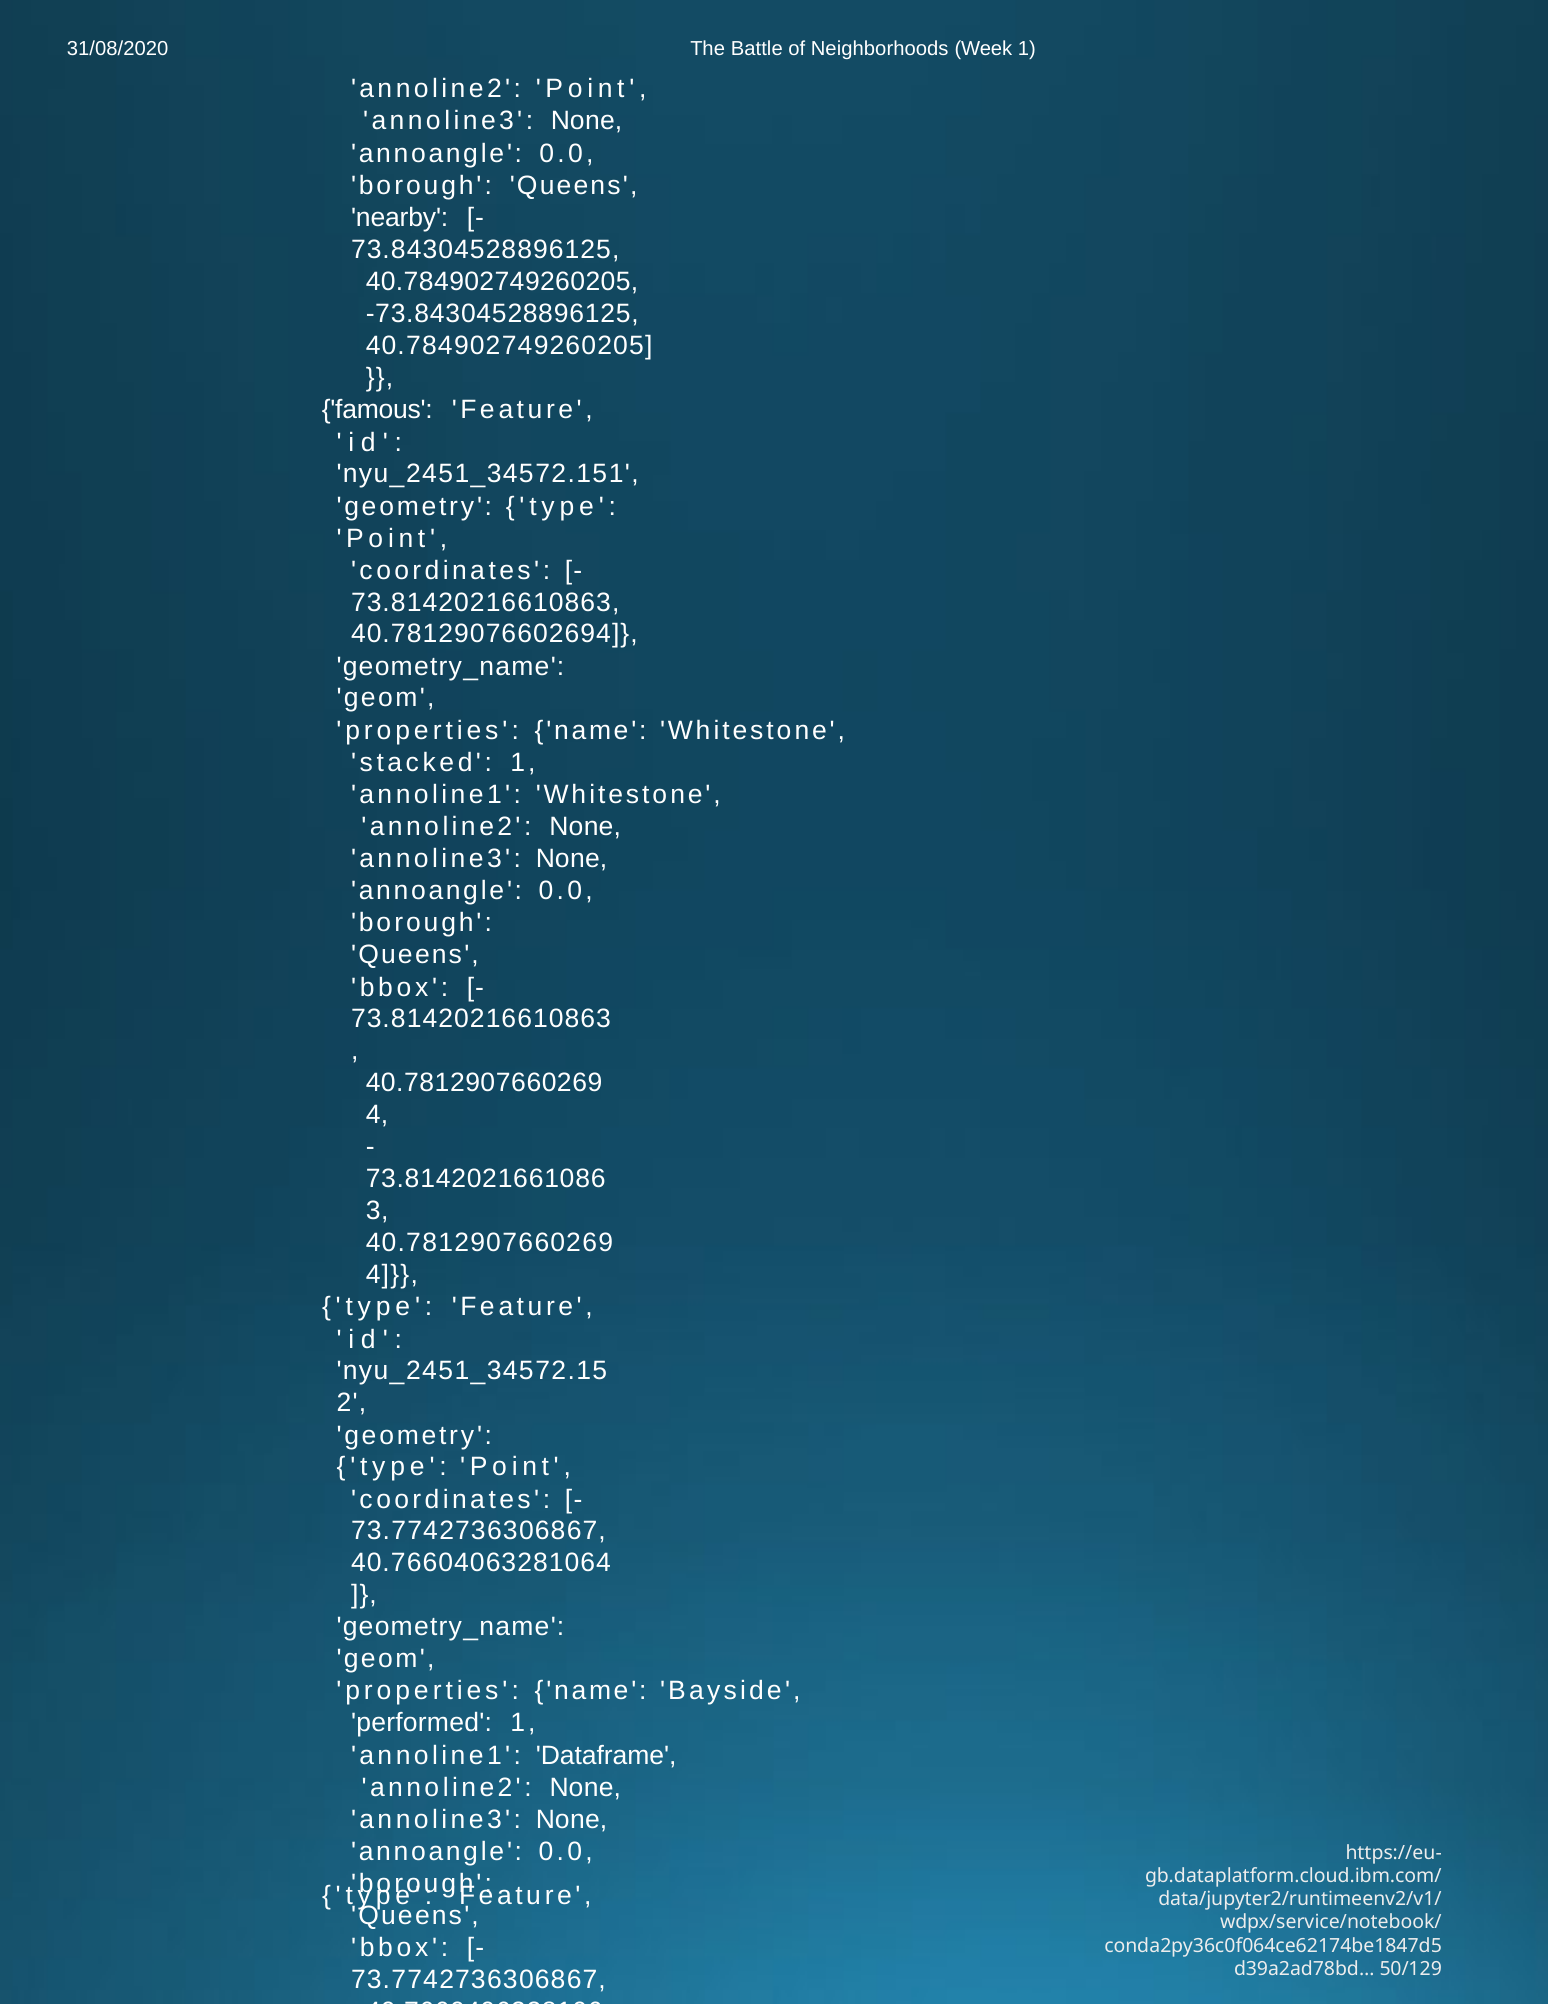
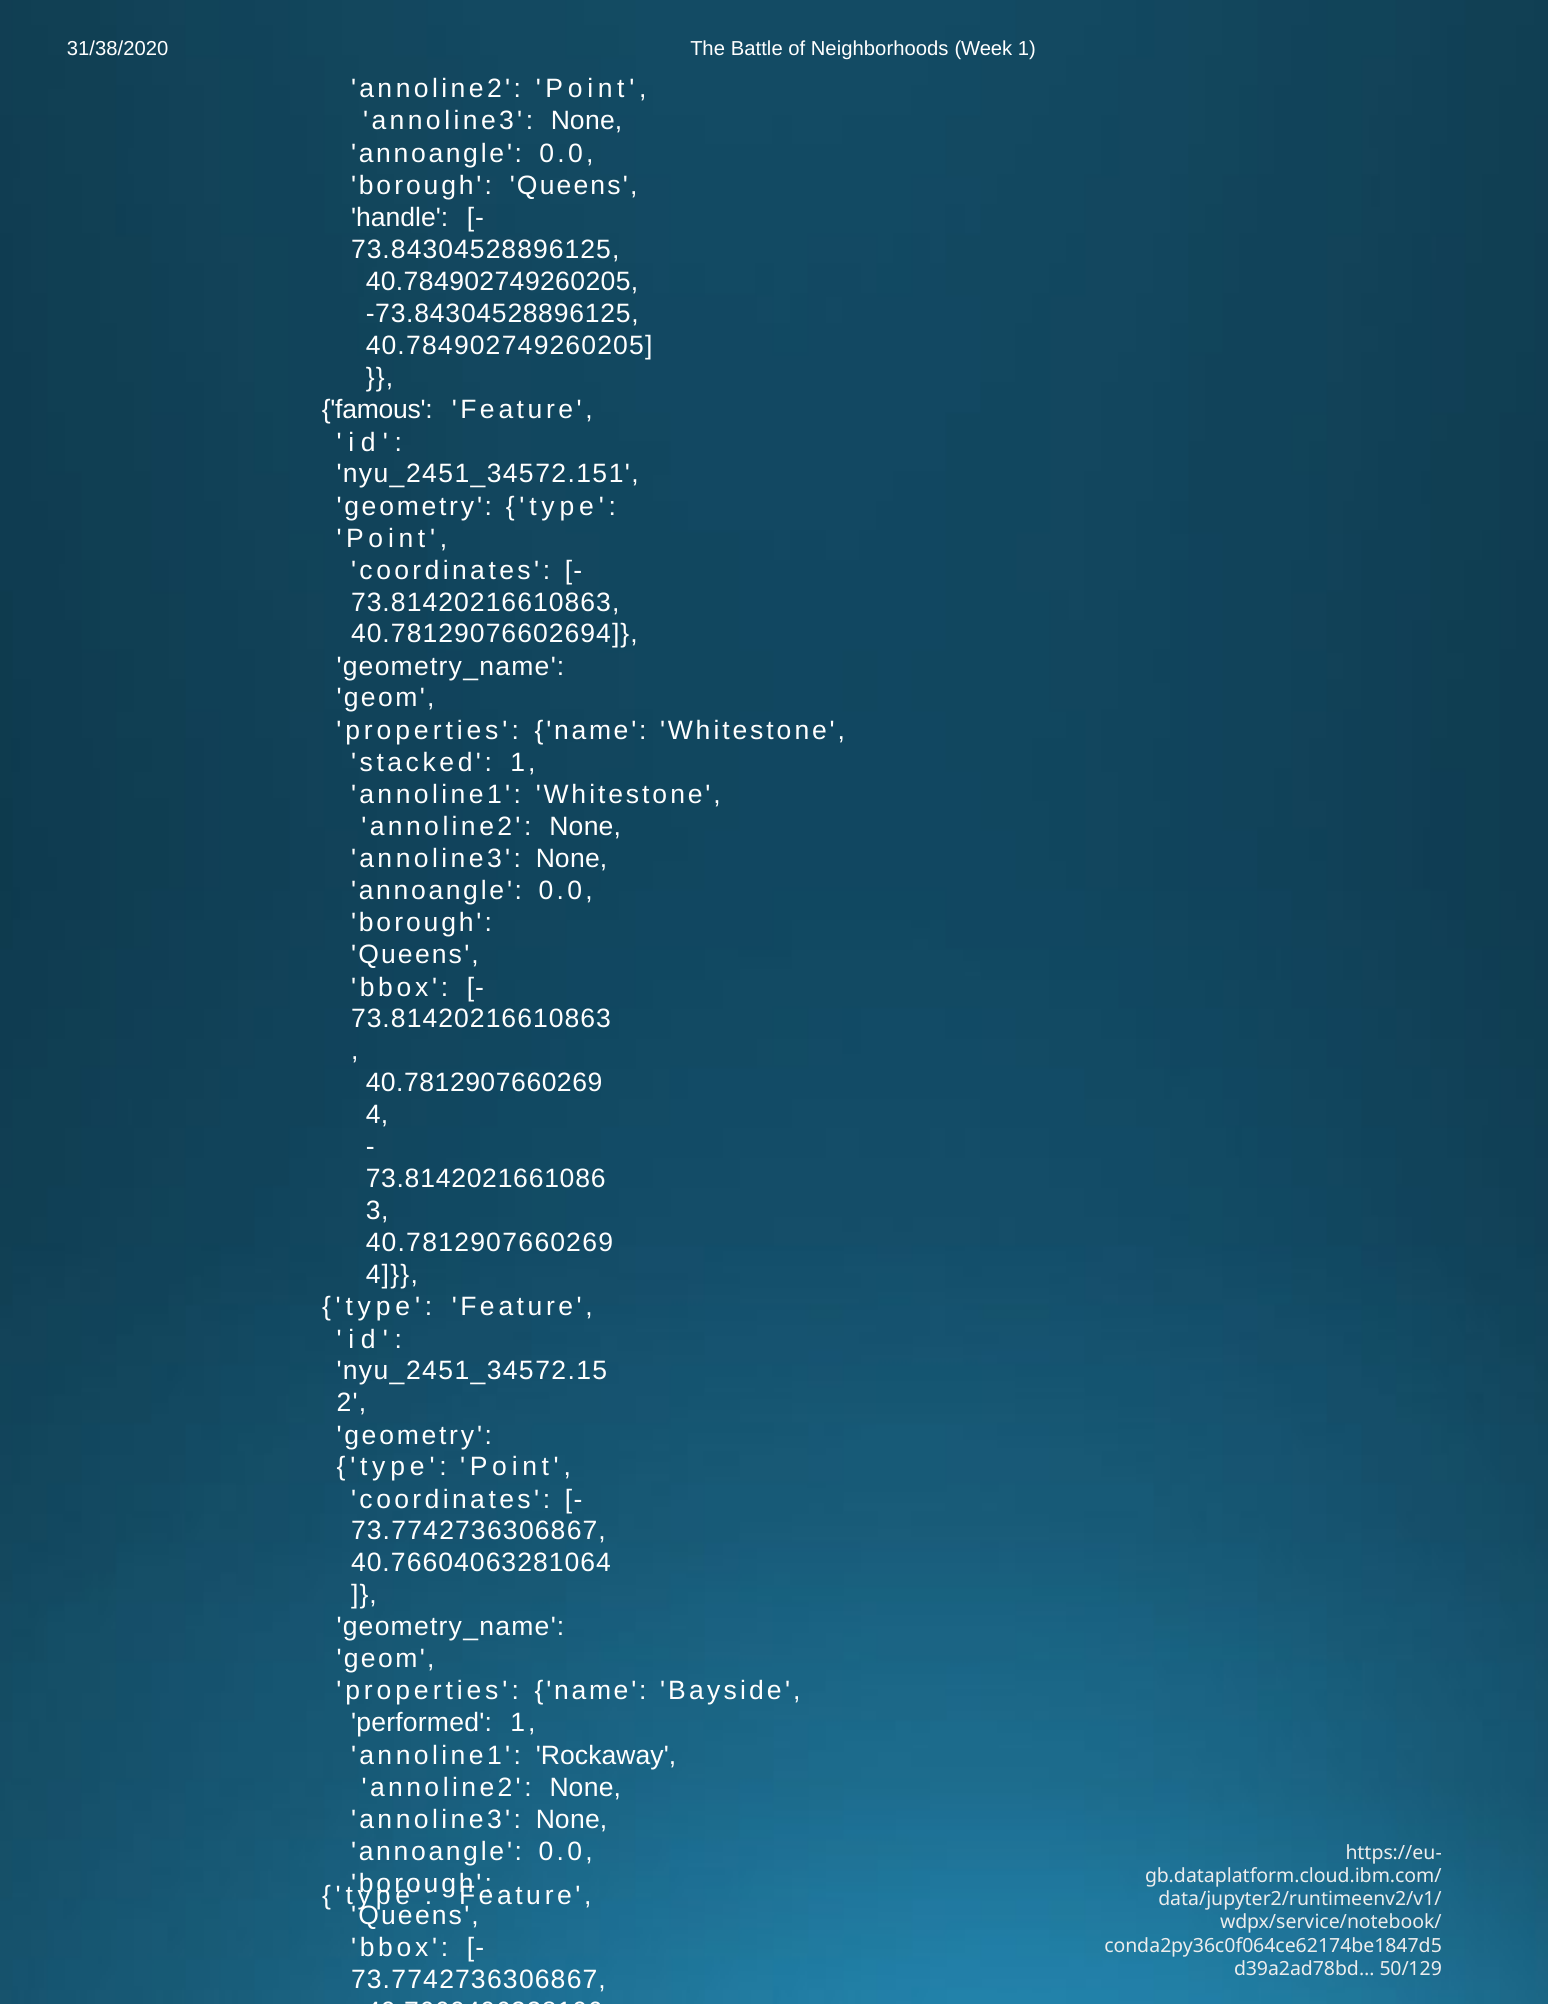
31/08/2020: 31/08/2020 -> 31/38/2020 (118, 49)
nearby: nearby -> handle (400, 218)
Dataframe: Dataframe -> Rockaway (606, 1755)
